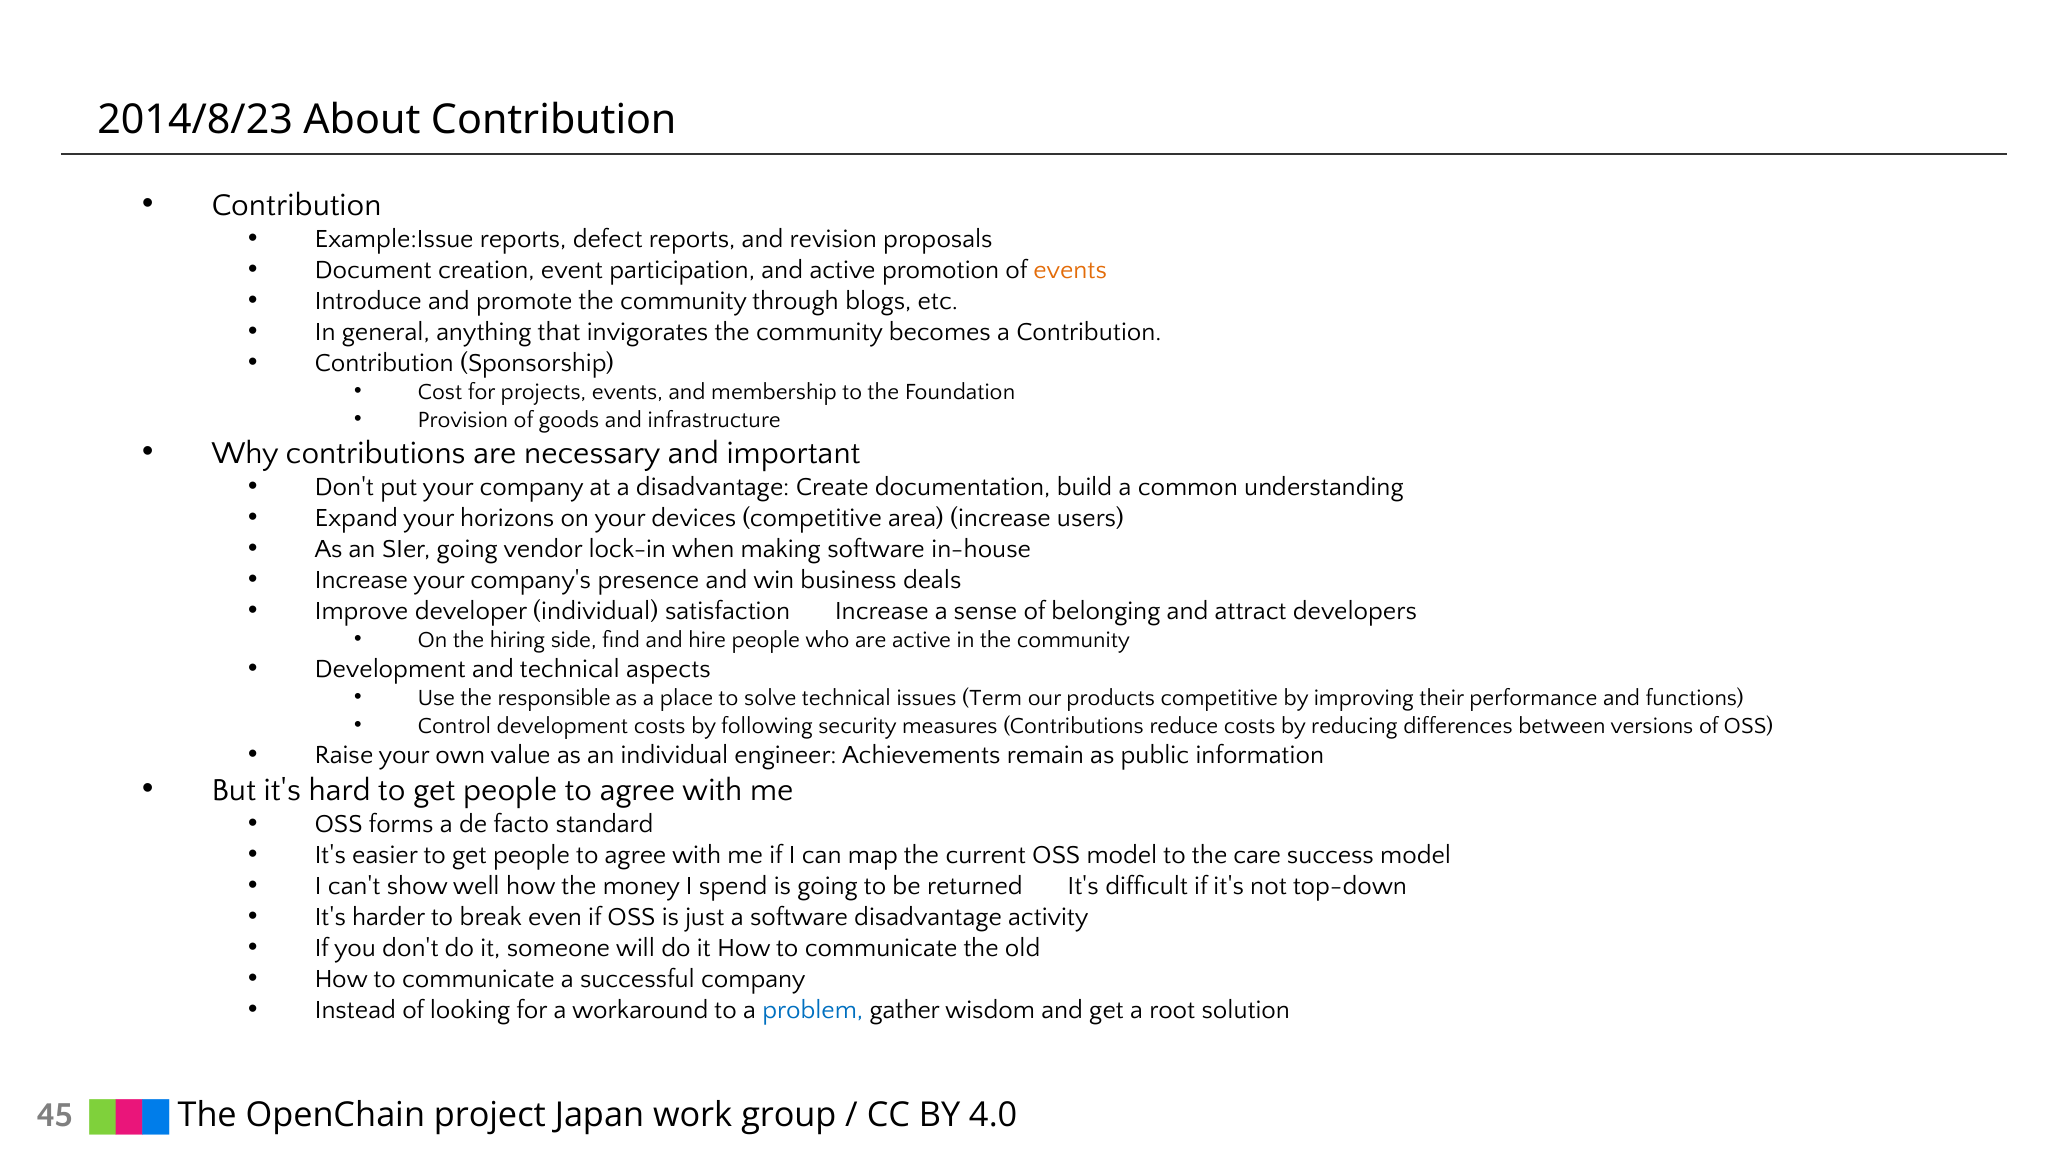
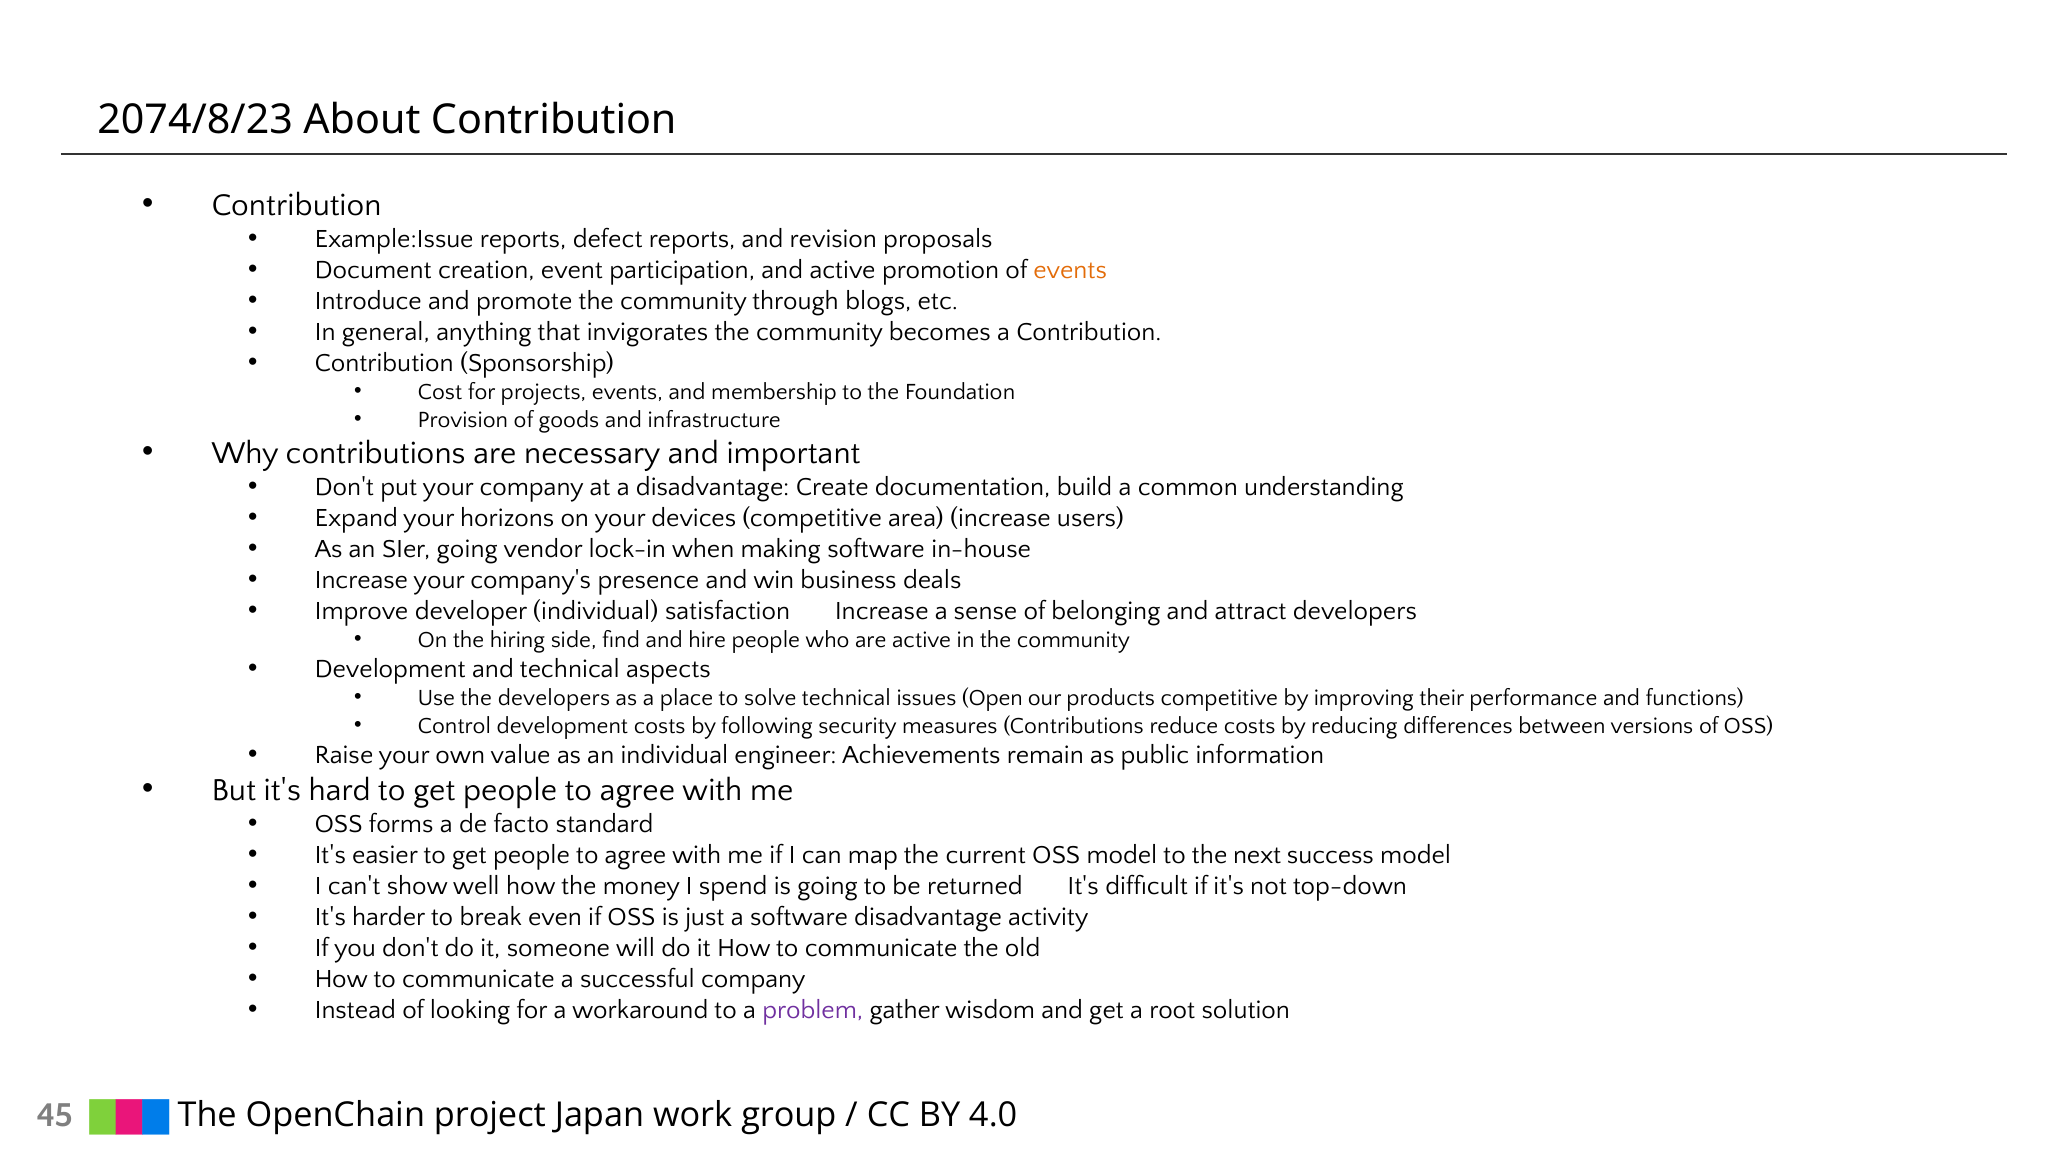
2014/8/23: 2014/8/23 -> 2074/8/23 (195, 120)
the responsible: responsible -> developers (554, 698)
Term: Term -> Open (992, 698)
care: care -> next (1257, 855)
problem colour: blue -> purple (813, 1010)
